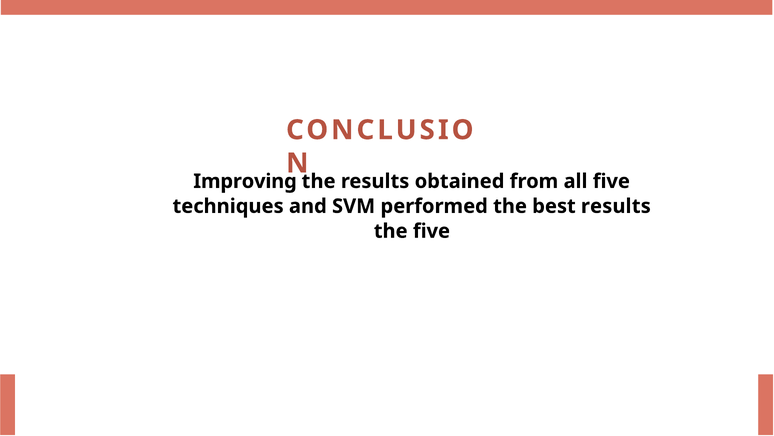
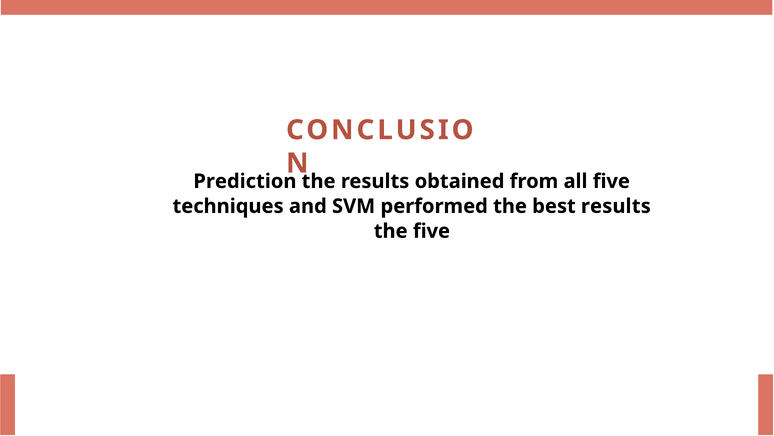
Improving: Improving -> Prediction (245, 181)
